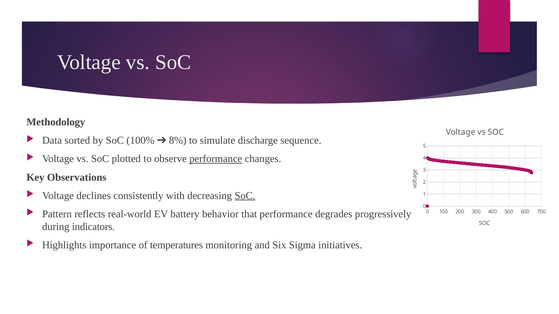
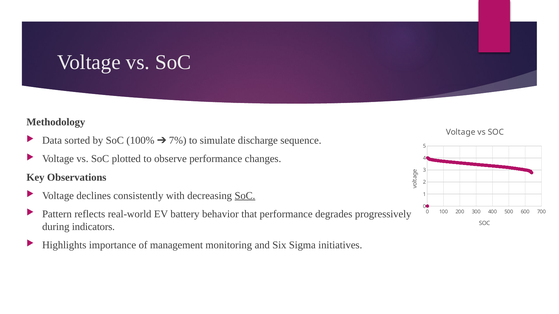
8%: 8% -> 7% (178, 141)
performance underline: present -> none (216, 159)
temperatures: temperatures -> management (176, 245)
